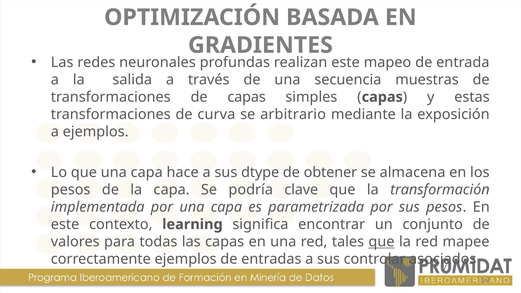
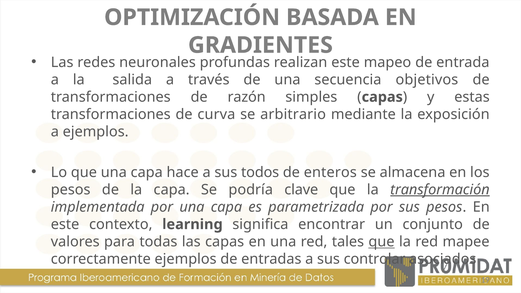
muestras: muestras -> objetivos (427, 80)
de capas: capas -> razón (247, 97)
dtype: dtype -> todos (260, 172)
obtener: obtener -> enteros (330, 172)
transformación underline: none -> present (440, 190)
